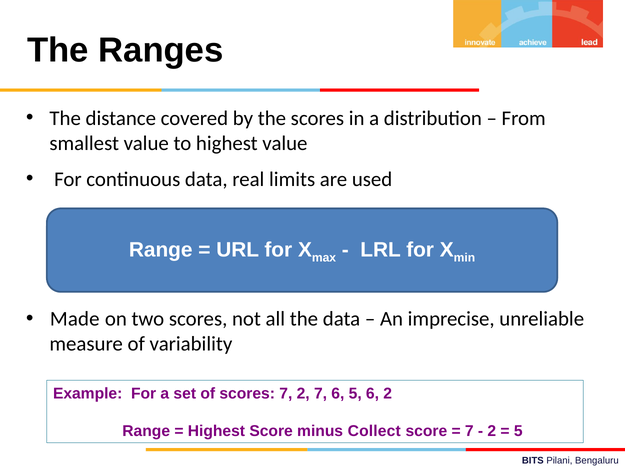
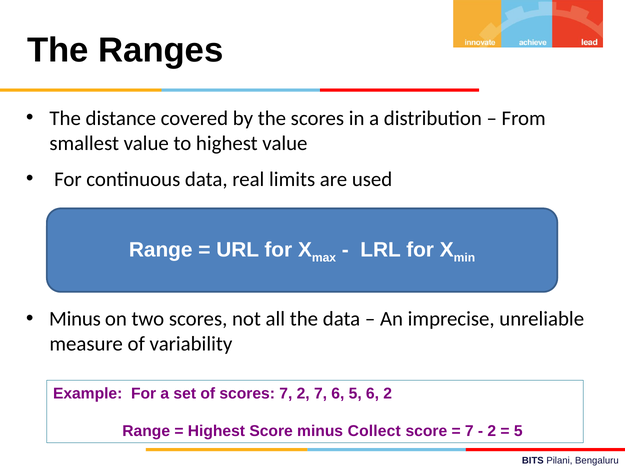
Made: Made -> Minus (75, 319)
